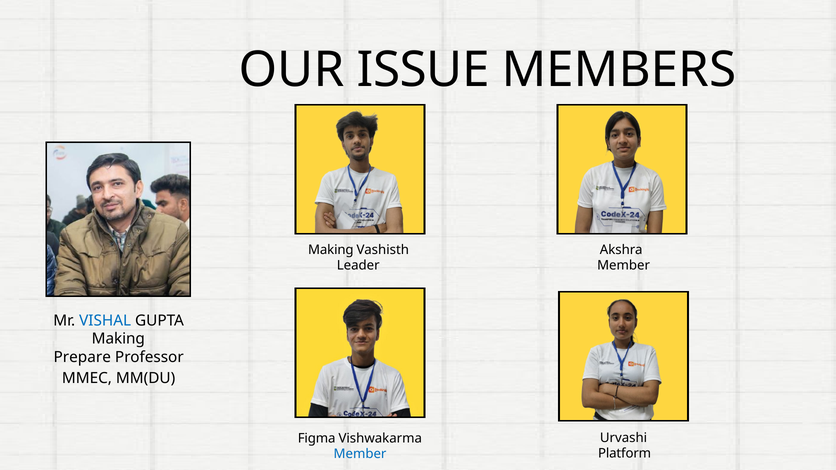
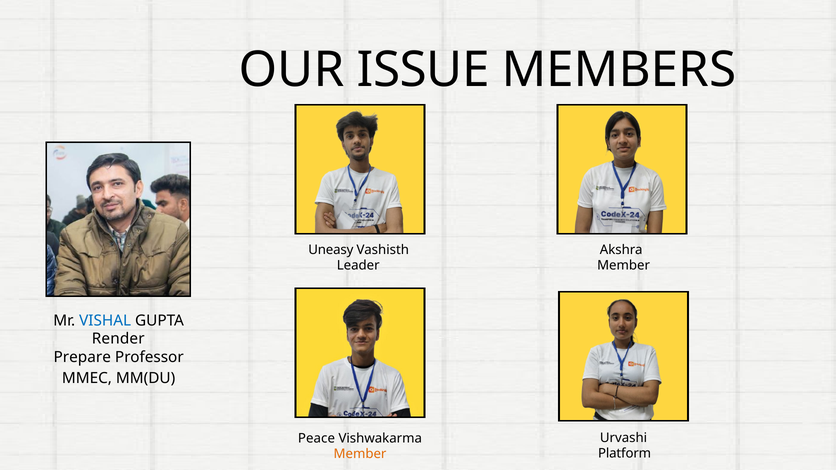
Making: Making -> Uneasy (331, 250)
Making: Making -> Render (118, 339)
Figma: Figma -> Peace (316, 438)
Member colour: blue -> orange (360, 454)
